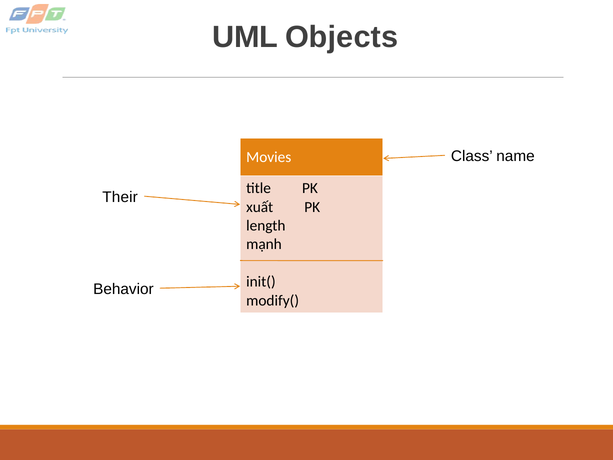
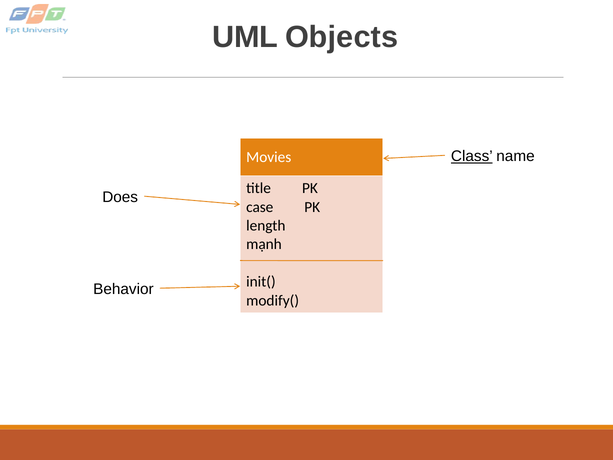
Class underline: none -> present (472, 156)
Their: Their -> Does (120, 197)
xuất: xuất -> case (260, 207)
